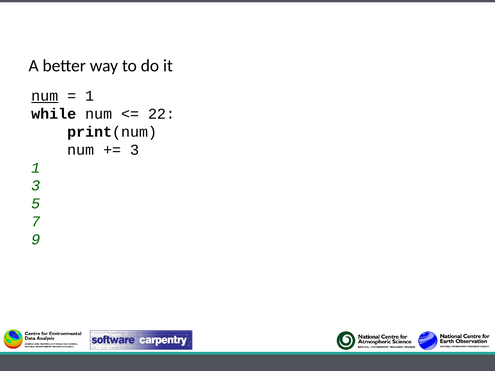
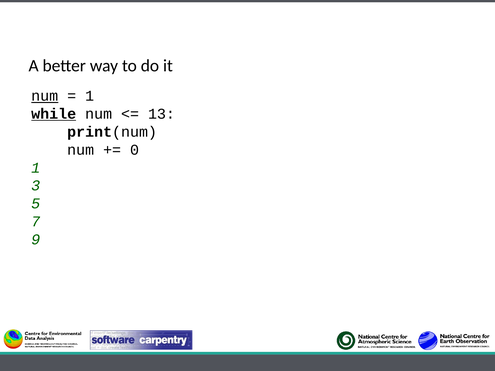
while underline: none -> present (54, 114)
22: 22 -> 13 (161, 114)
3: 3 -> 0 (135, 150)
